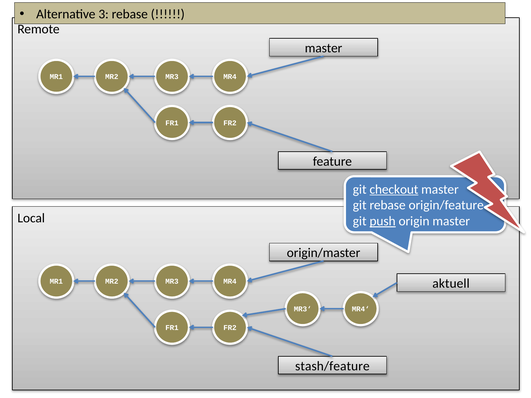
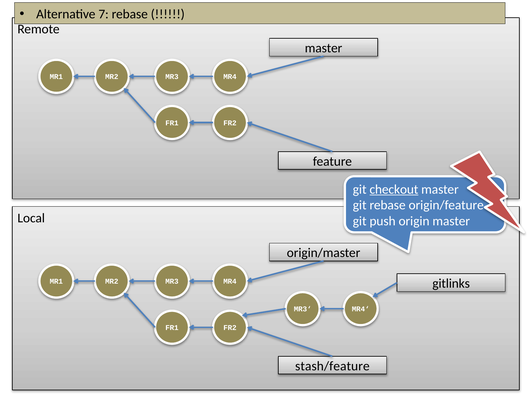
3: 3 -> 7 (104, 14)
push underline: present -> none (383, 221)
aktuell: aktuell -> gitlinks (451, 284)
